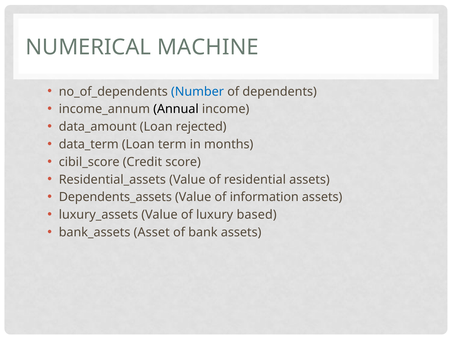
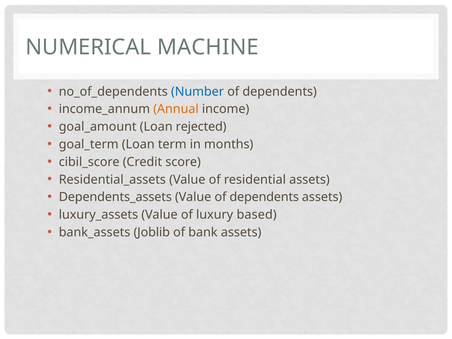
Annual colour: black -> orange (176, 109)
data_amount: data_amount -> goal_amount (98, 127)
data_term: data_term -> goal_term (89, 144)
Value of information: information -> dependents (264, 197)
Asset: Asset -> Joblib (152, 232)
